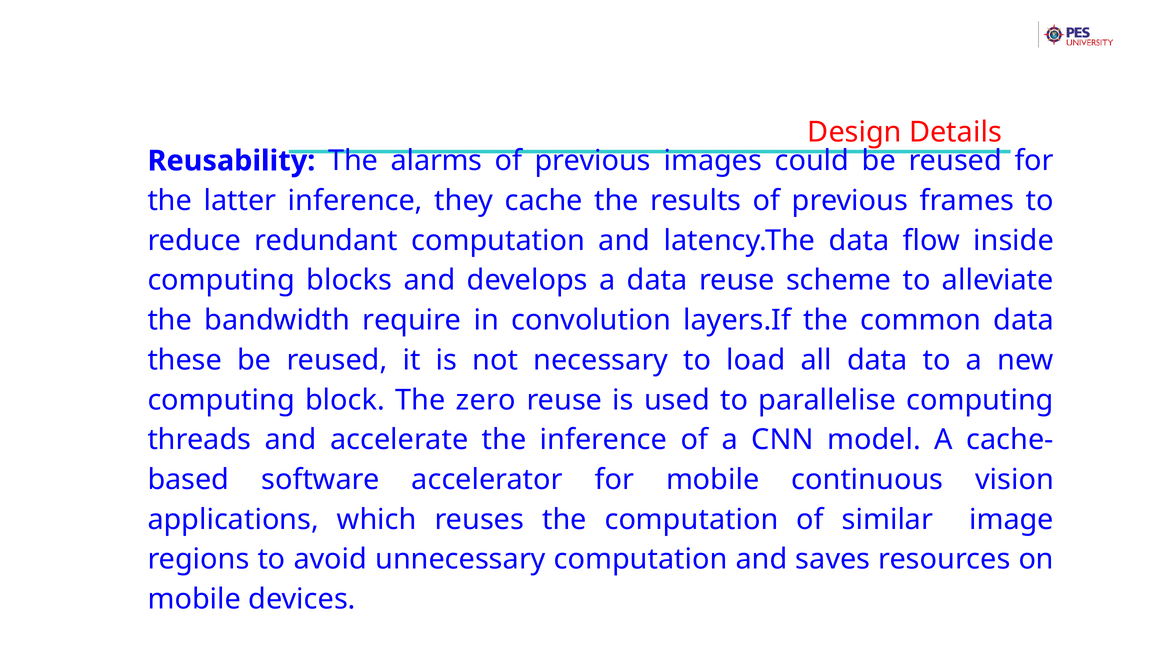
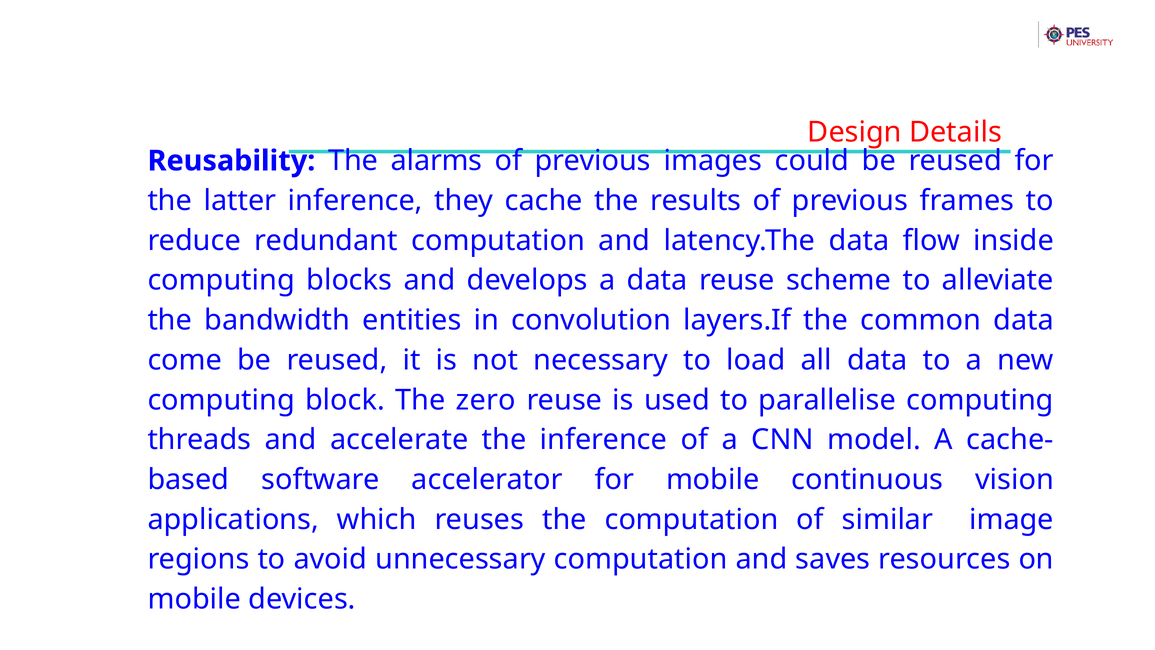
require: require -> entities (412, 320)
these: these -> come (185, 360)
